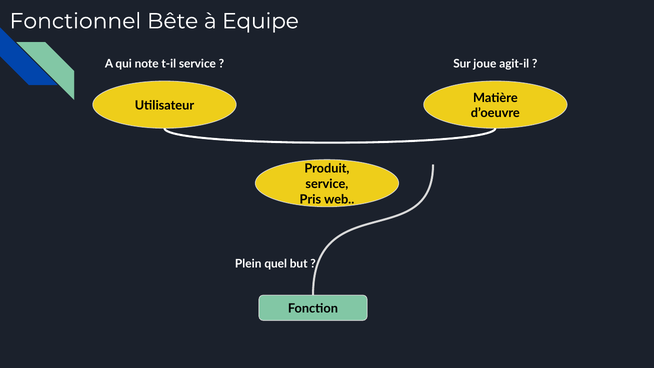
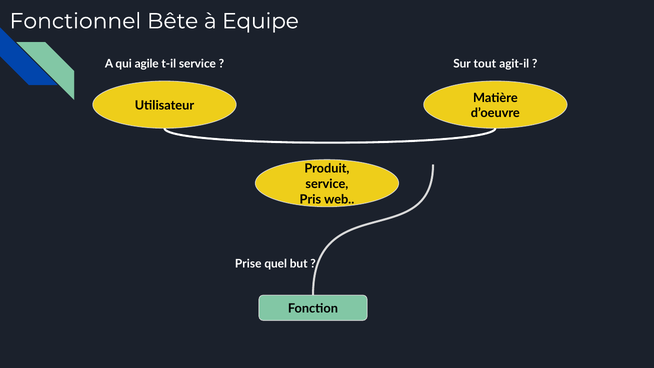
note: note -> agile (147, 64)
joue: joue -> tout (485, 64)
Plein: Plein -> Prise (248, 264)
